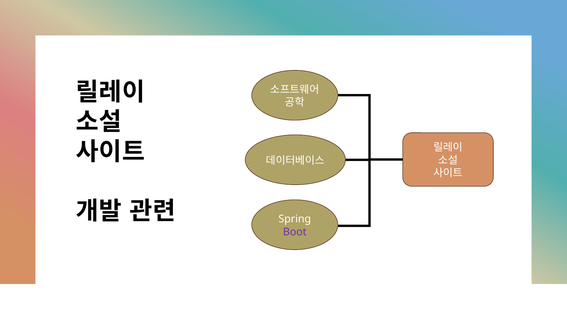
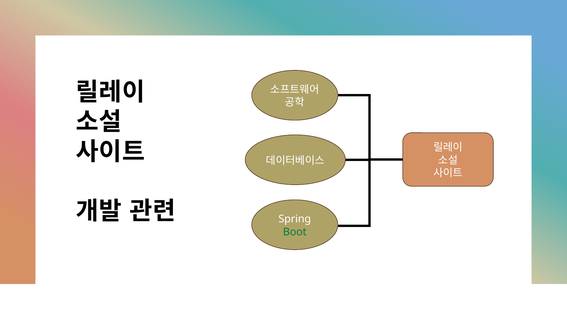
Boot colour: purple -> green (295, 232)
